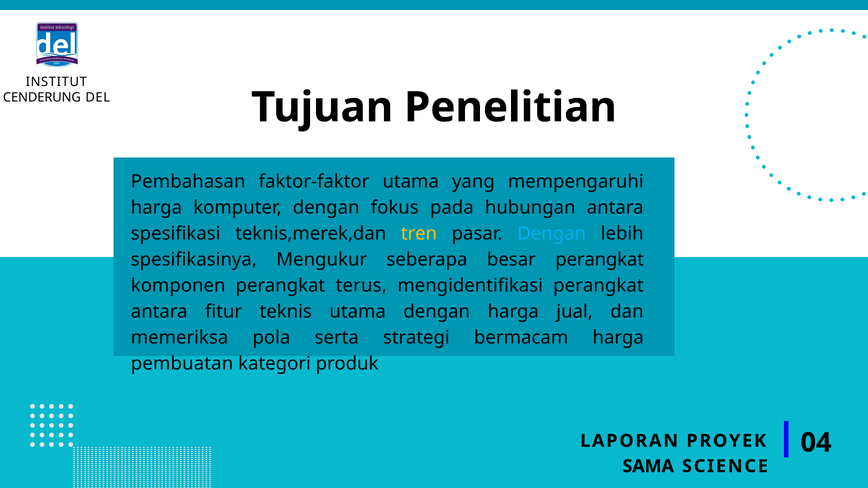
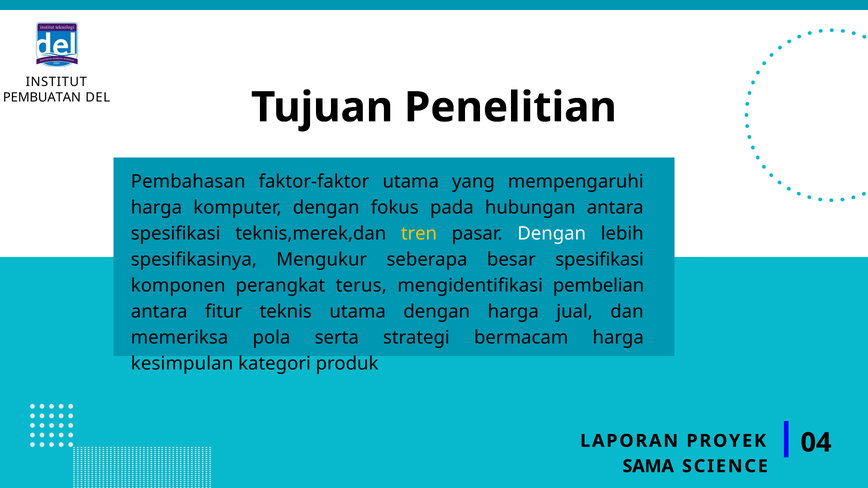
CENDERUNG: CENDERUNG -> PEMBUATAN (42, 97)
Dengan colour: light blue -> white (552, 234)
besar perangkat: perangkat -> spesifikasi (600, 260)
mengidentifikasi perangkat: perangkat -> pembelian (599, 286)
pembuatan: pembuatan -> kesimpulan (182, 364)
